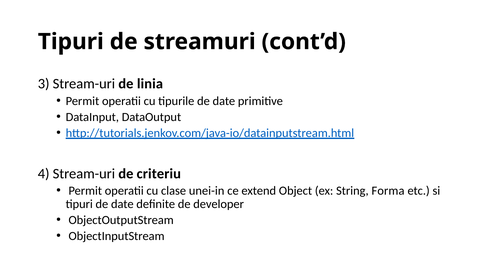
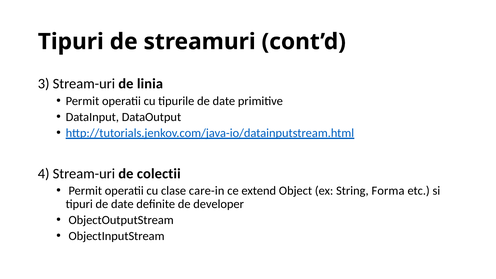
criteriu: criteriu -> colectii (159, 174)
unei-in: unei-in -> care-in (207, 191)
